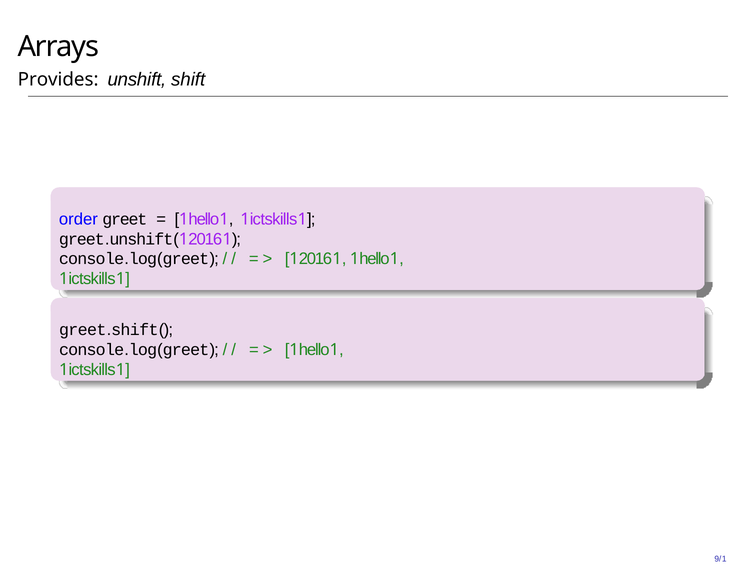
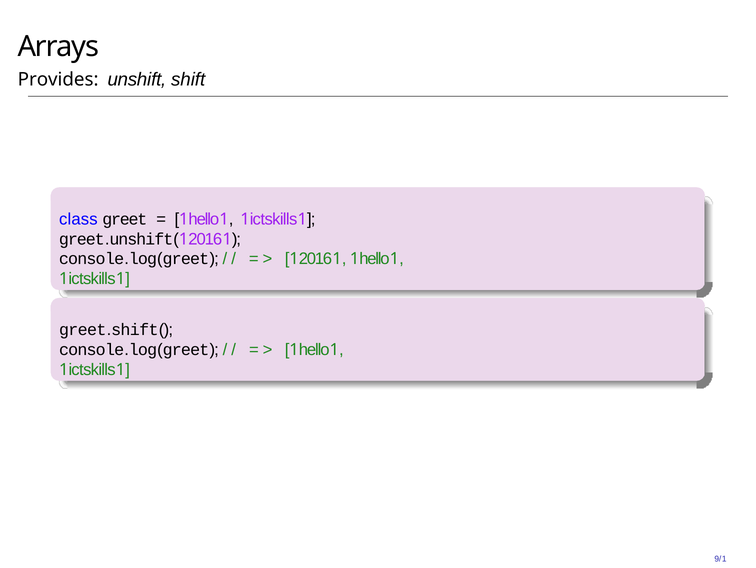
order: order -> class (78, 219)
